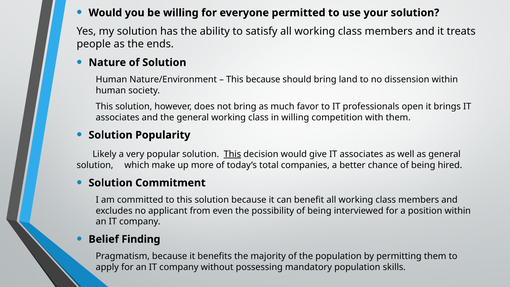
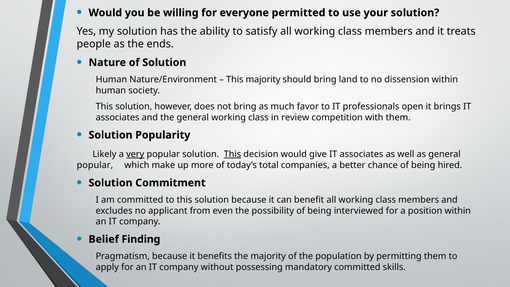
This because: because -> majority (263, 79)
in willing: willing -> review (295, 117)
very underline: none -> present (135, 154)
solution: solution -> popular (95, 165)
mandatory population: population -> committed (357, 267)
